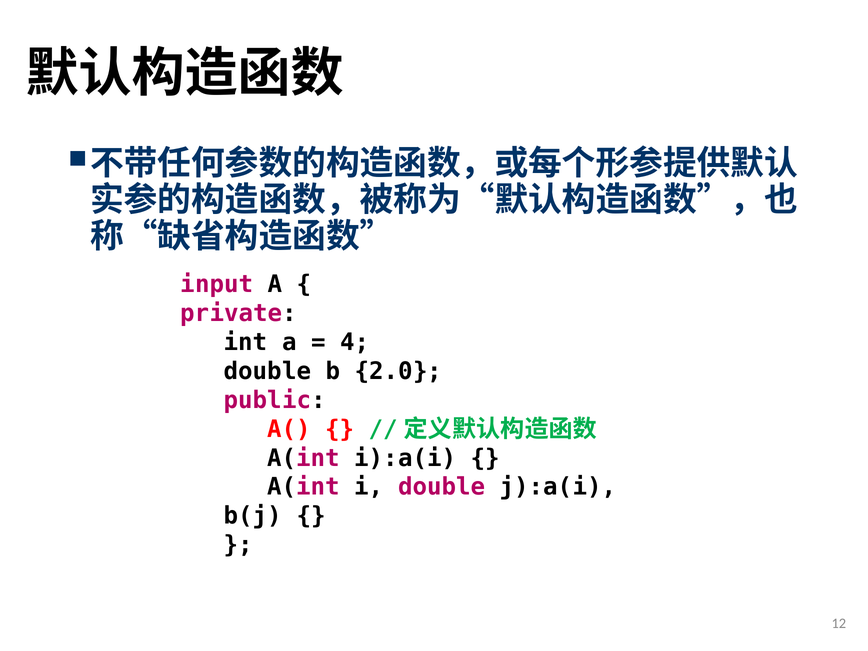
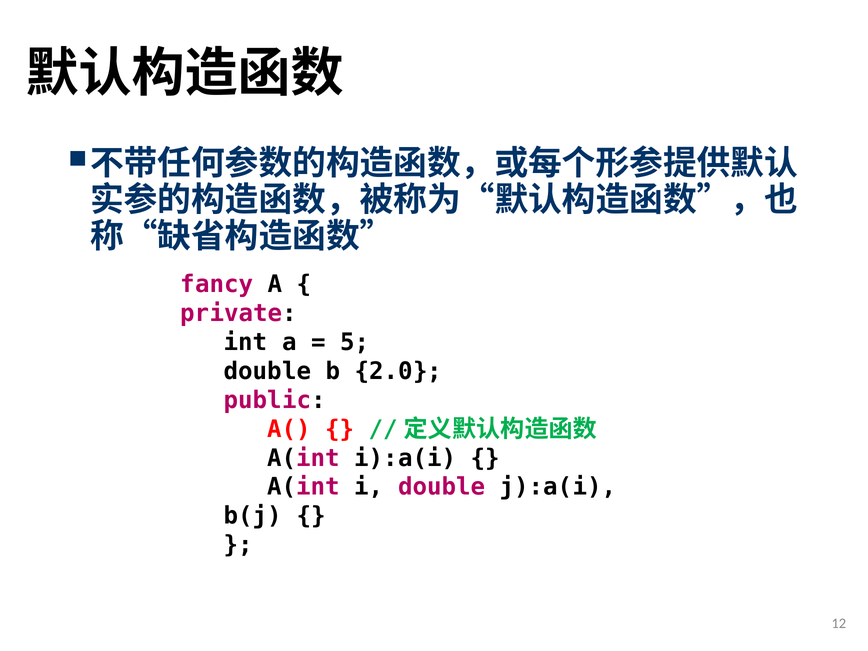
input: input -> fancy (217, 284)
4: 4 -> 5 (355, 342)
